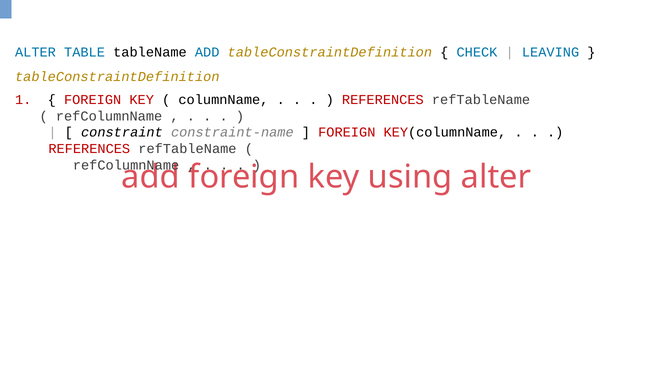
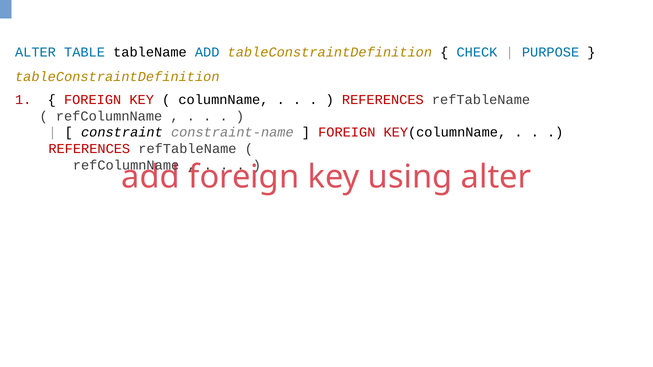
LEAVING: LEAVING -> PURPOSE (551, 52)
